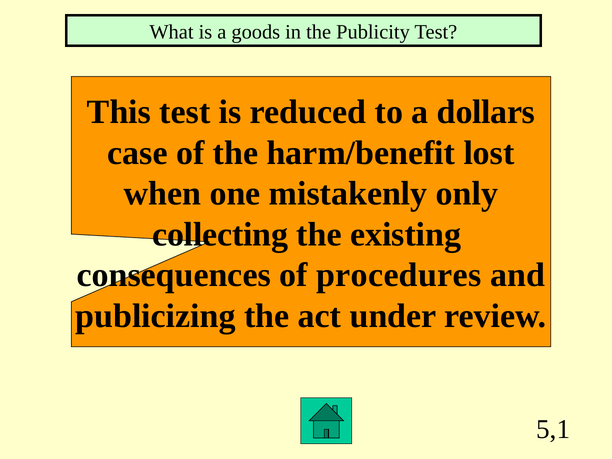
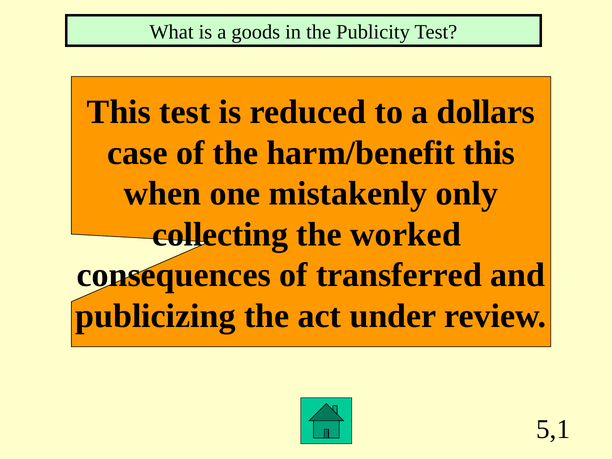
harm/benefit lost: lost -> this (489, 153)
existing: existing -> worked (405, 234)
procedures: procedures -> transferred (399, 275)
